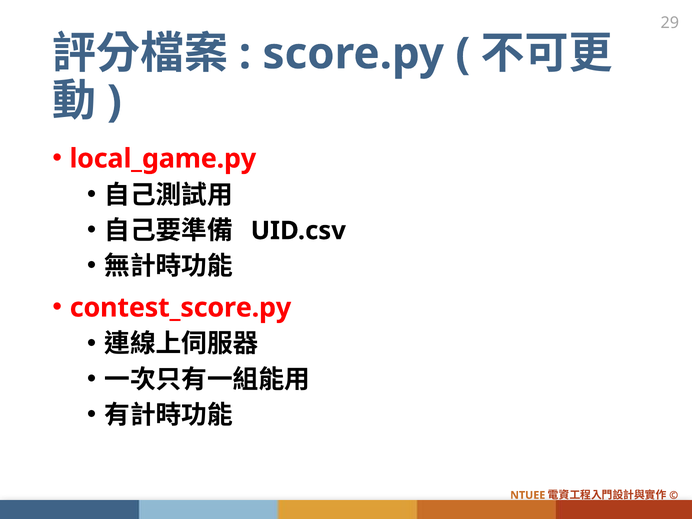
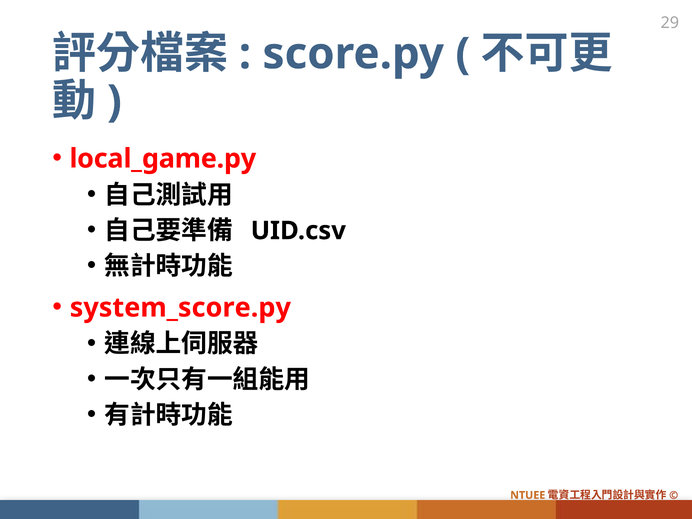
contest_score.py: contest_score.py -> system_score.py (180, 308)
